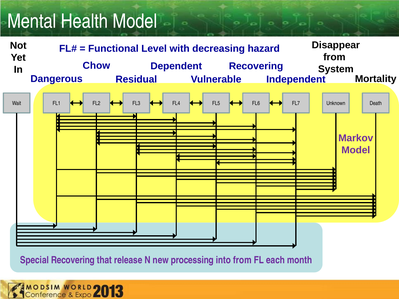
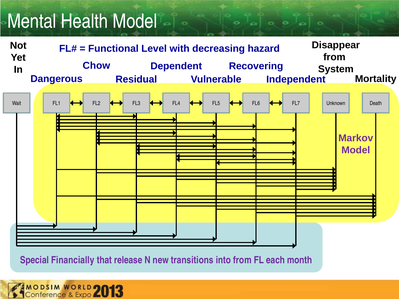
Special Recovering: Recovering -> Financially (73, 260)
processing: processing -> transitions (192, 260)
